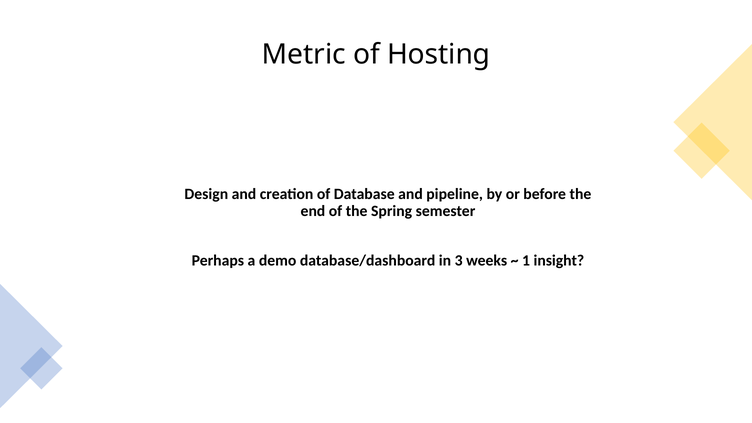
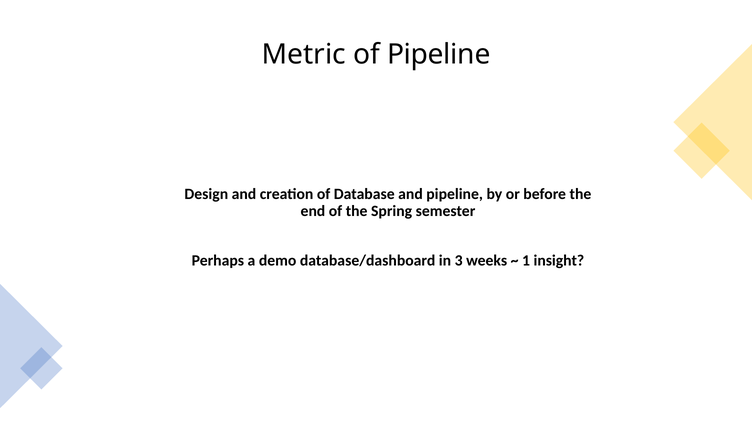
of Hosting: Hosting -> Pipeline (439, 55)
